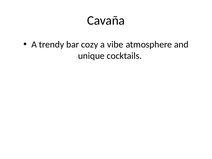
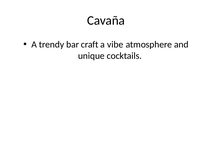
cozy: cozy -> craft (90, 44)
